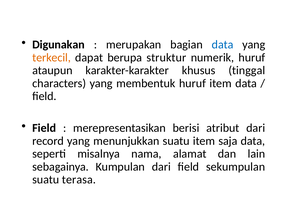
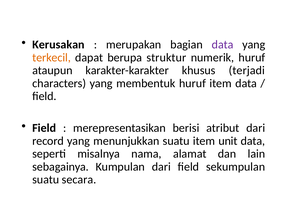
Digunakan: Digunakan -> Kerusakan (58, 45)
data colour: blue -> purple (223, 45)
tinggal: tinggal -> terjadi (247, 71)
saja: saja -> unit (228, 141)
terasa: terasa -> secara (79, 180)
